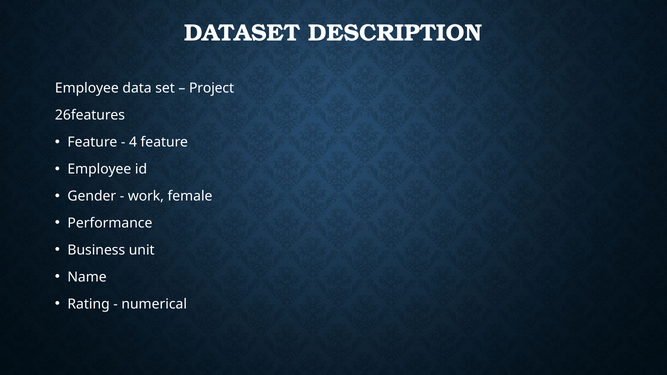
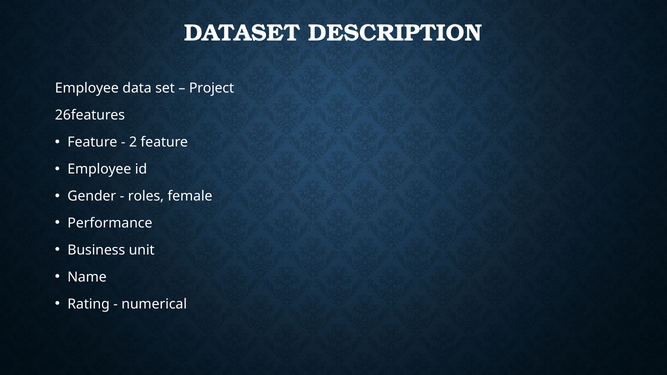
4: 4 -> 2 (133, 142)
work: work -> roles (146, 196)
